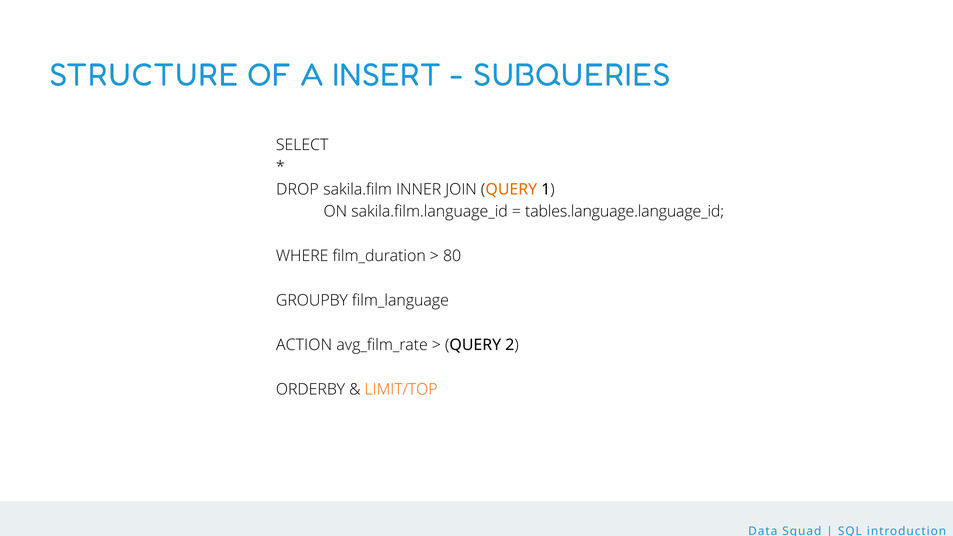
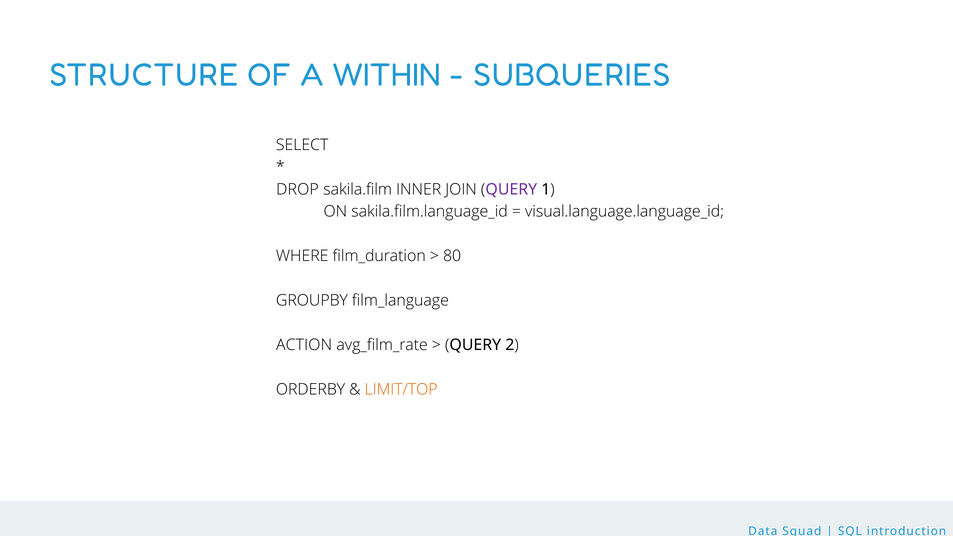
INSERT: INSERT -> WITHIN (387, 75)
QUERY colour: orange -> purple (511, 189)
tables.language.language_id: tables.language.language_id -> visual.language.language_id (625, 212)
